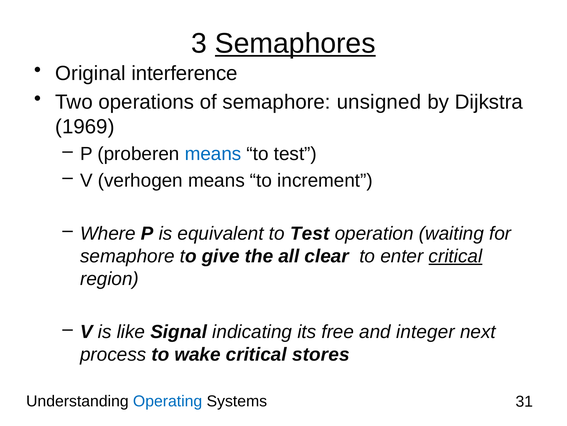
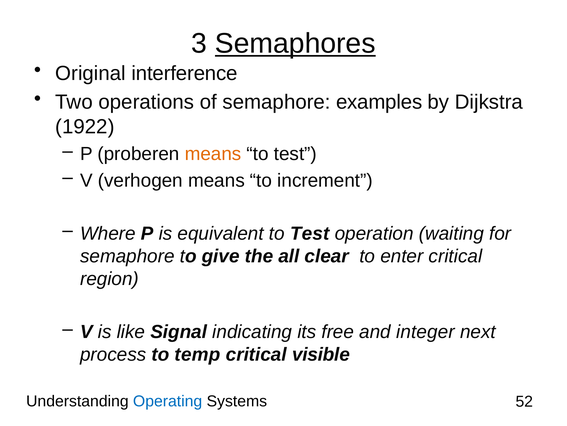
unsigned: unsigned -> examples (379, 102)
1969: 1969 -> 1922 (85, 126)
means colour: blue -> orange (213, 154)
critical underline: present -> none (455, 256)
wake: wake -> temp (197, 354)
stores: stores -> visible (321, 354)
31: 31 -> 52 (524, 401)
